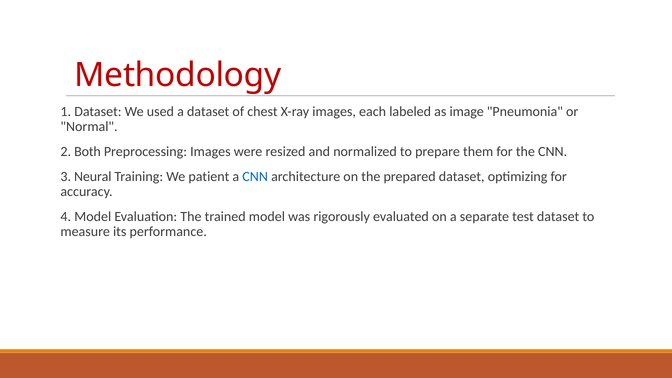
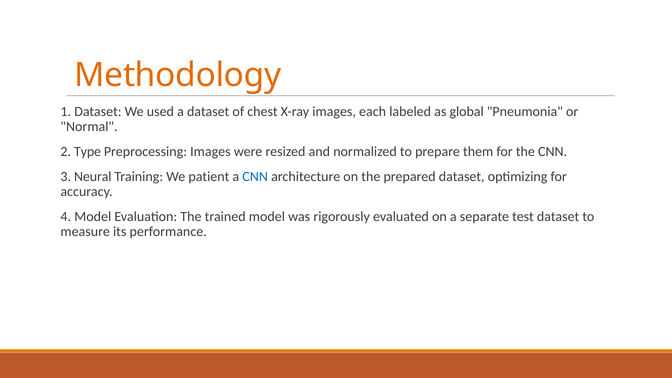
Methodology colour: red -> orange (178, 75)
image: image -> global (467, 112)
Both: Both -> Type (88, 152)
